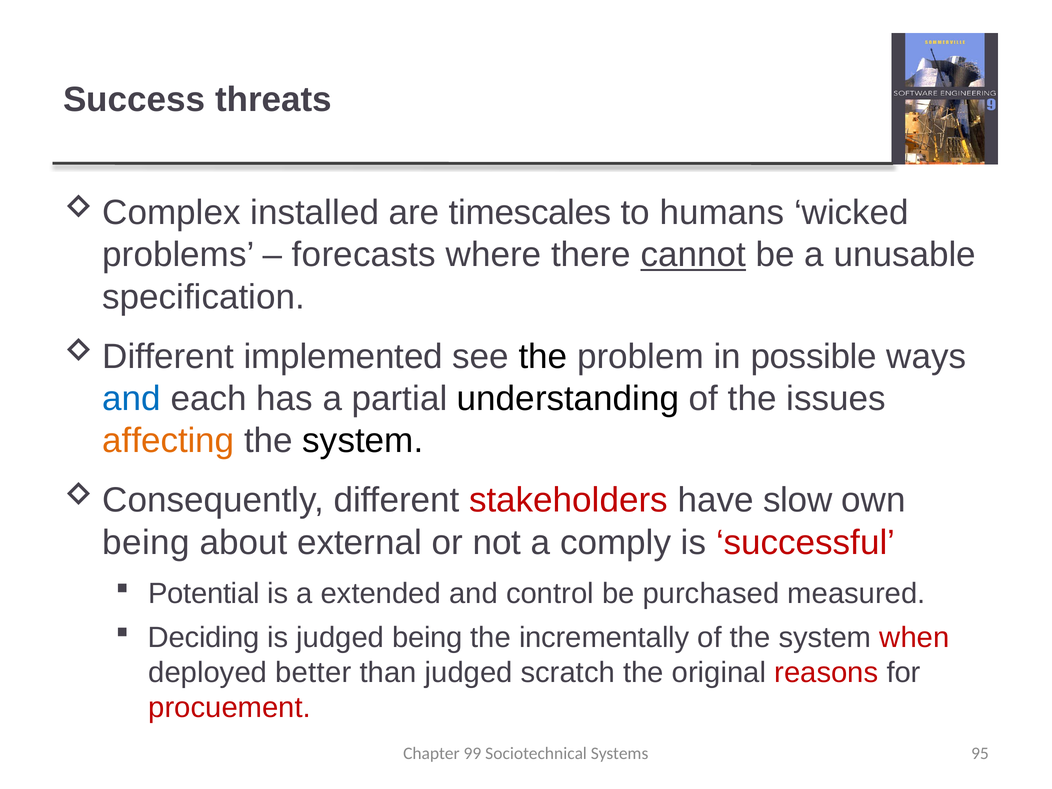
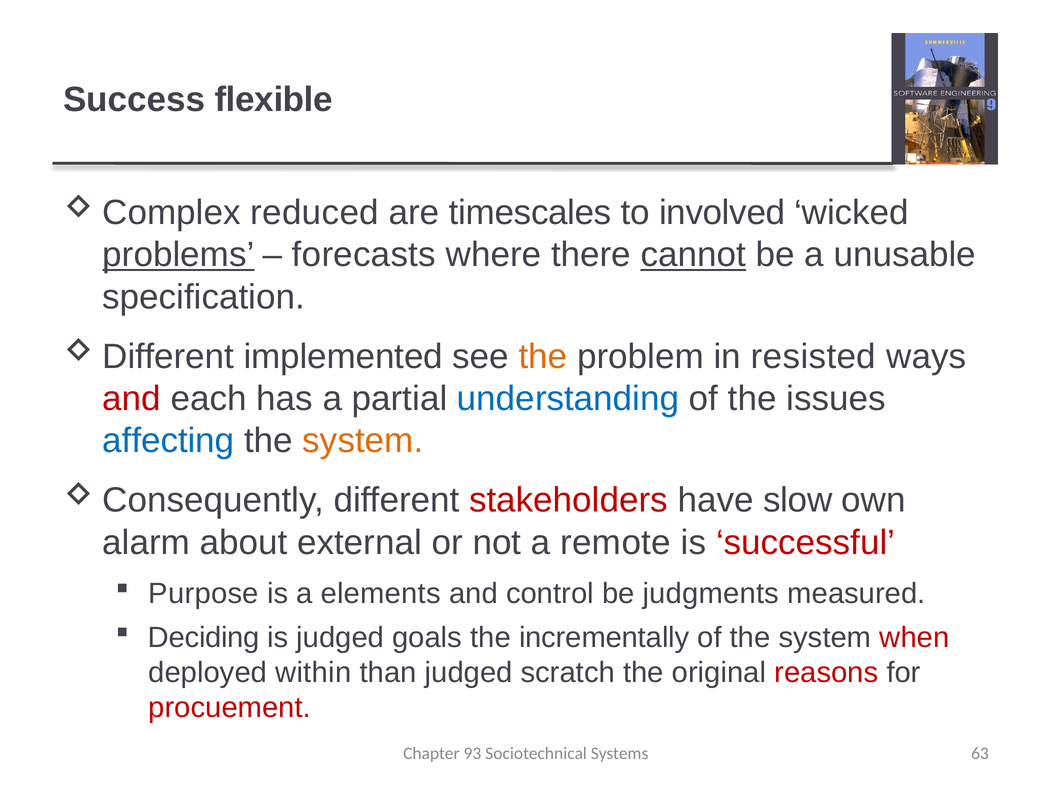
threats: threats -> flexible (274, 100)
installed: installed -> reduced (315, 213)
humans: humans -> involved (722, 213)
problems underline: none -> present (178, 255)
the colour: black -> orange (543, 357)
possible: possible -> resisted (813, 357)
and colour: blue -> red (132, 399)
understanding colour: black -> blue (568, 399)
affecting colour: orange -> blue (168, 441)
system colour: black -> orange (363, 441)
being: being -> alarm (146, 542)
comply: comply -> remote (616, 542)
Potential: Potential -> Purpose (204, 594)
extended: extended -> elements (381, 594)
purchased: purchased -> judgments (711, 594)
judged being: being -> goals (427, 638)
better: better -> within (313, 673)
99: 99 -> 93 (472, 753)
95: 95 -> 63 (980, 753)
